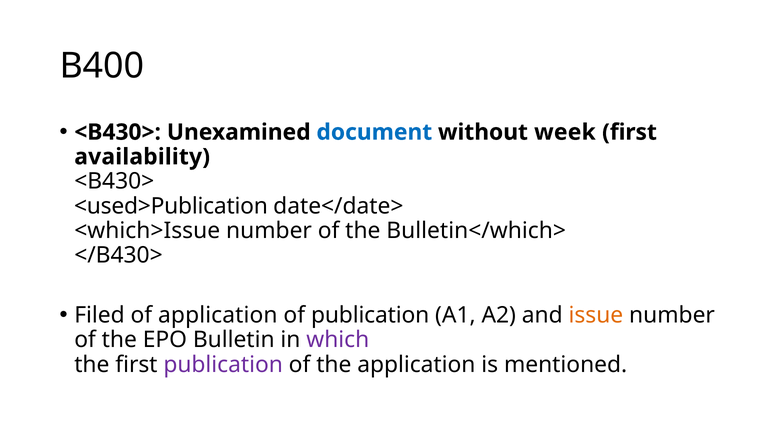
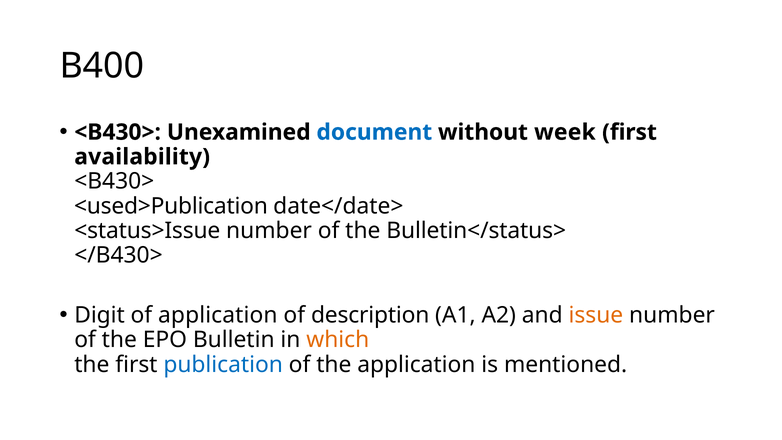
<which>Issue: <which>Issue -> <status>Issue (147, 231)
Bulletin</which>: Bulletin</which> -> Bulletin</status> (476, 231)
Filed: Filed -> Digit (100, 315)
of publication: publication -> description (370, 315)
which colour: purple -> orange (338, 340)
publication colour: purple -> blue (223, 364)
